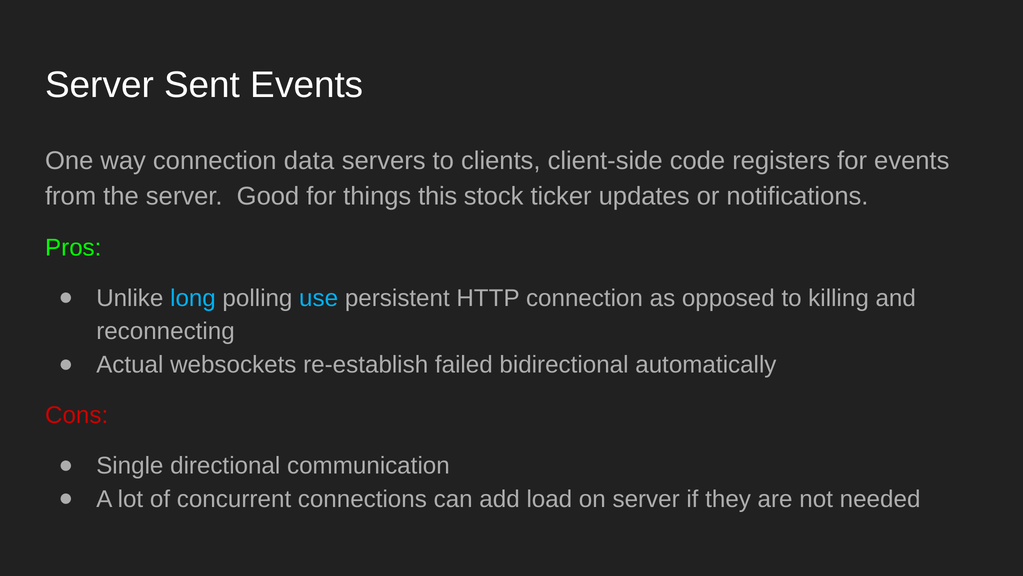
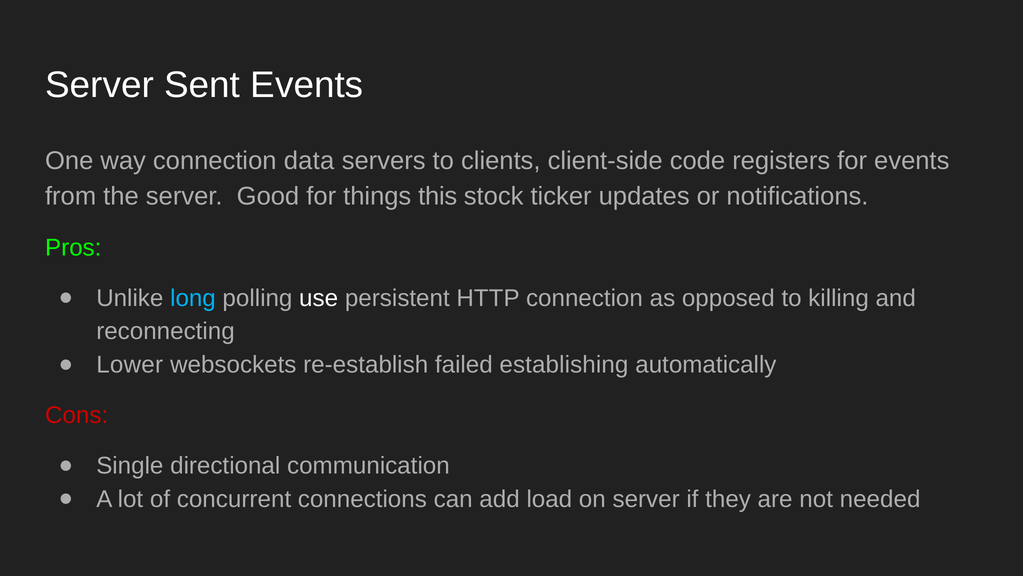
use colour: light blue -> white (319, 298)
Actual: Actual -> Lower (130, 365)
bidirectional: bidirectional -> establishing (564, 365)
